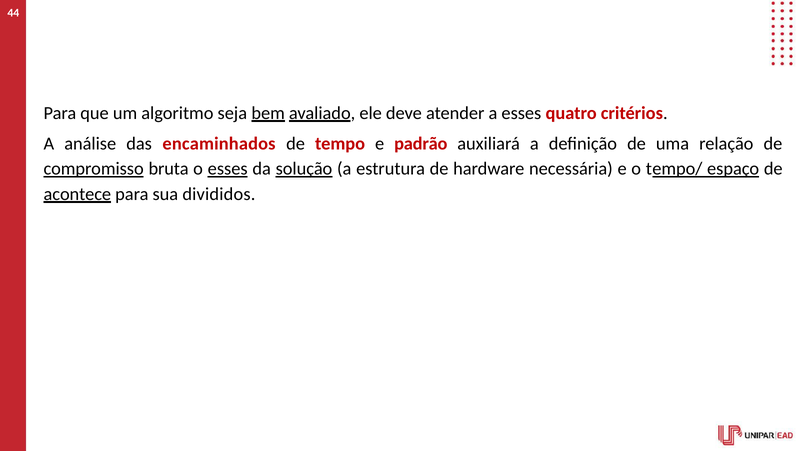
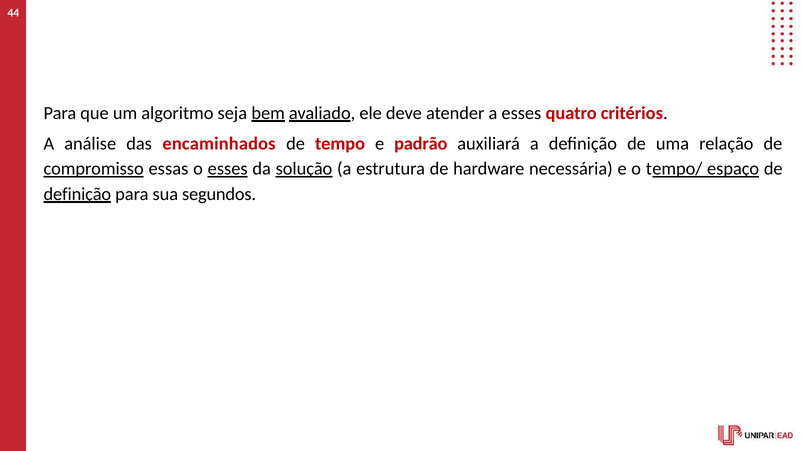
bruta: bruta -> essas (168, 169)
acontece: acontece -> definição (77, 194)
divididos: divididos -> segundos (219, 194)
